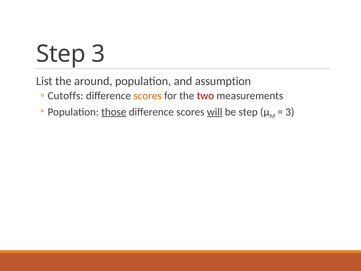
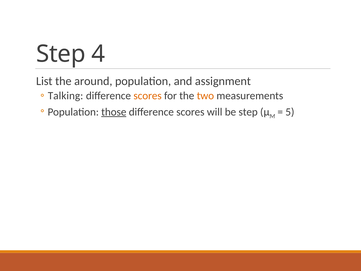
Step 3: 3 -> 4 (98, 54)
assumption: assumption -> assignment (223, 81)
Cutoffs: Cutoffs -> Talking (66, 96)
two colour: red -> orange (205, 96)
will underline: present -> none (215, 112)
3: 3 -> 5 (290, 112)
